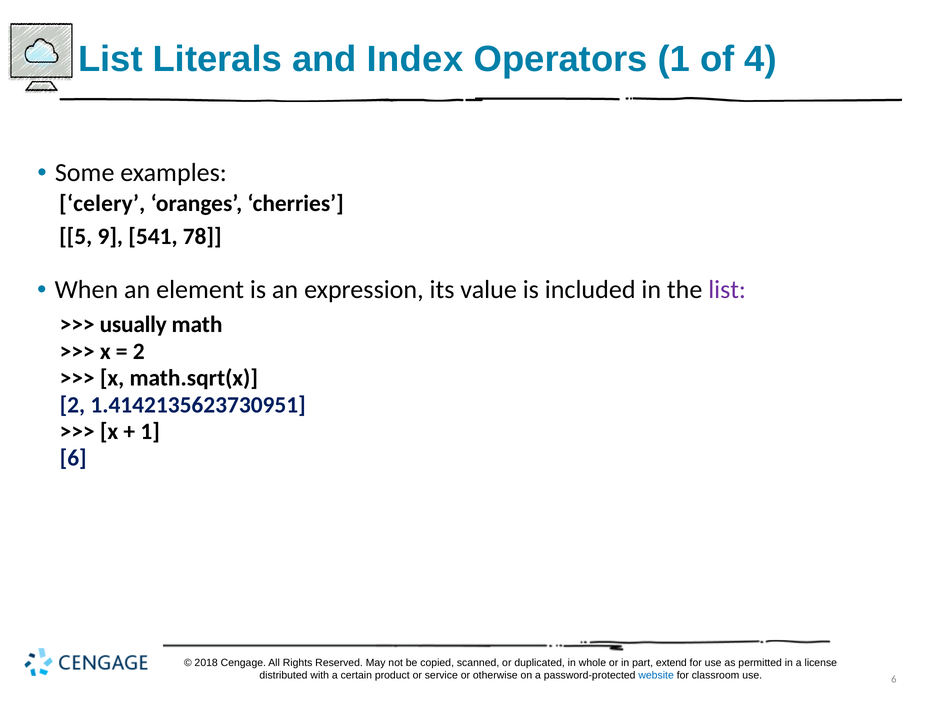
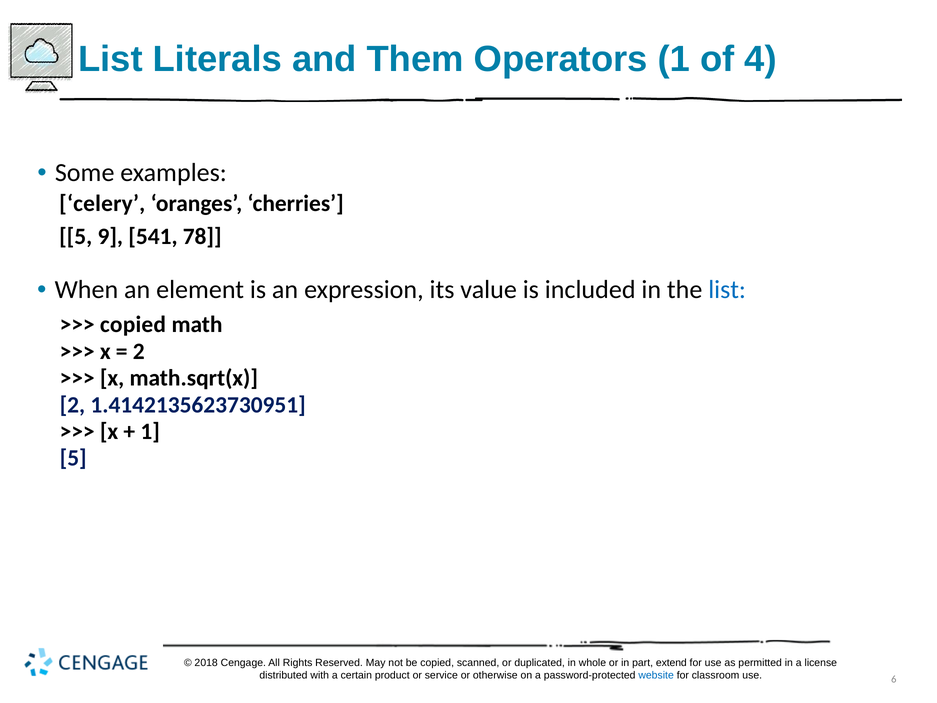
Index: Index -> Them (415, 59)
list colour: purple -> blue (727, 290)
usually: usually -> copied (133, 325)
6: 6 -> 5 (73, 458)
